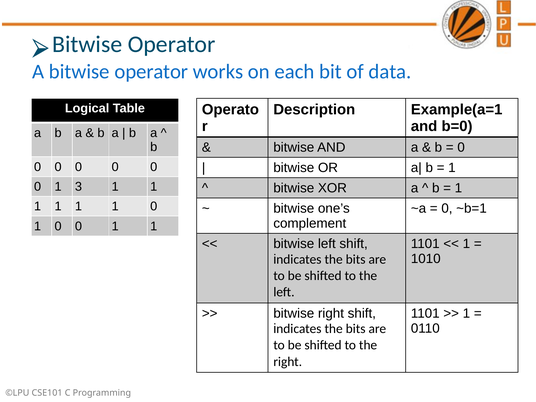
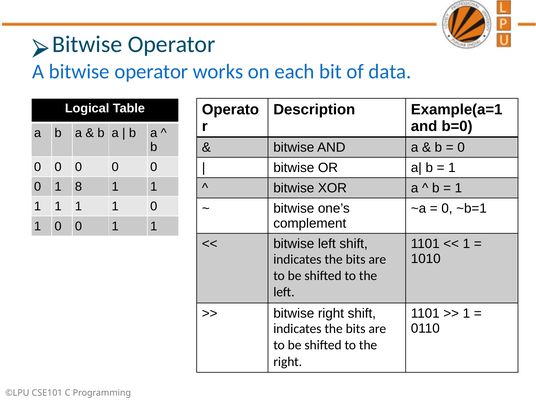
3: 3 -> 8 (79, 187)
